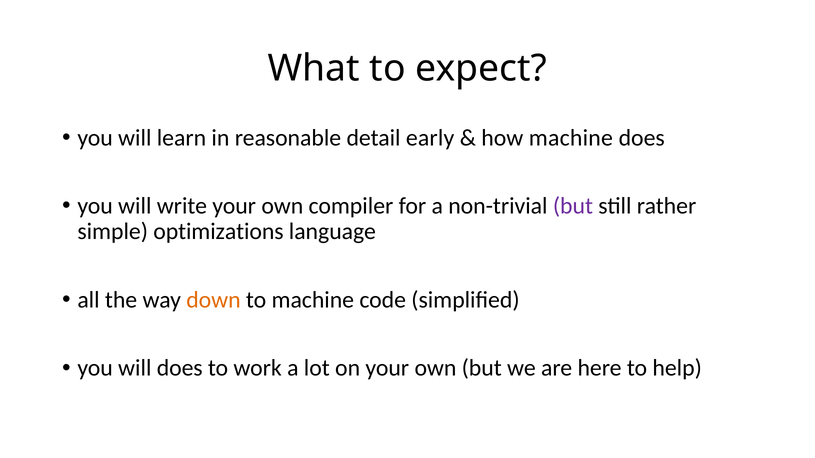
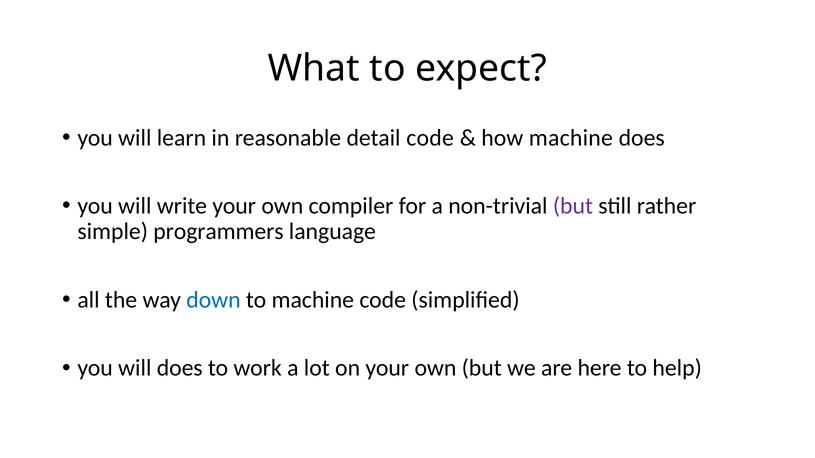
detail early: early -> code (430, 138)
optimizations: optimizations -> programmers (218, 232)
down colour: orange -> blue (213, 300)
